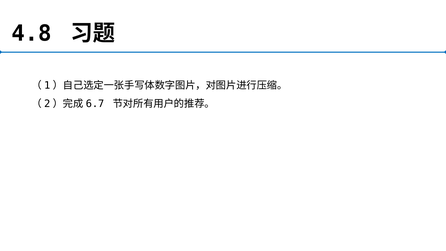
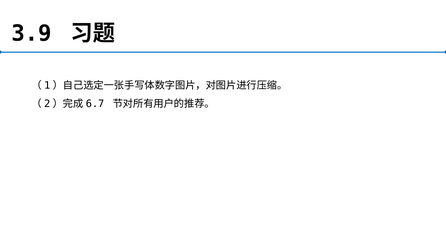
4.8: 4.8 -> 3.9 (32, 33)
